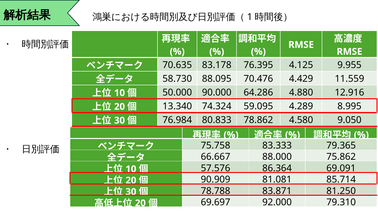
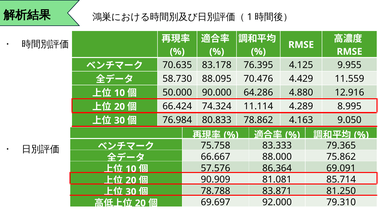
13.340: 13.340 -> 66.424 (177, 106)
59.095: 59.095 -> 11.114 (258, 106)
4.580: 4.580 -> 4.163 (301, 120)
